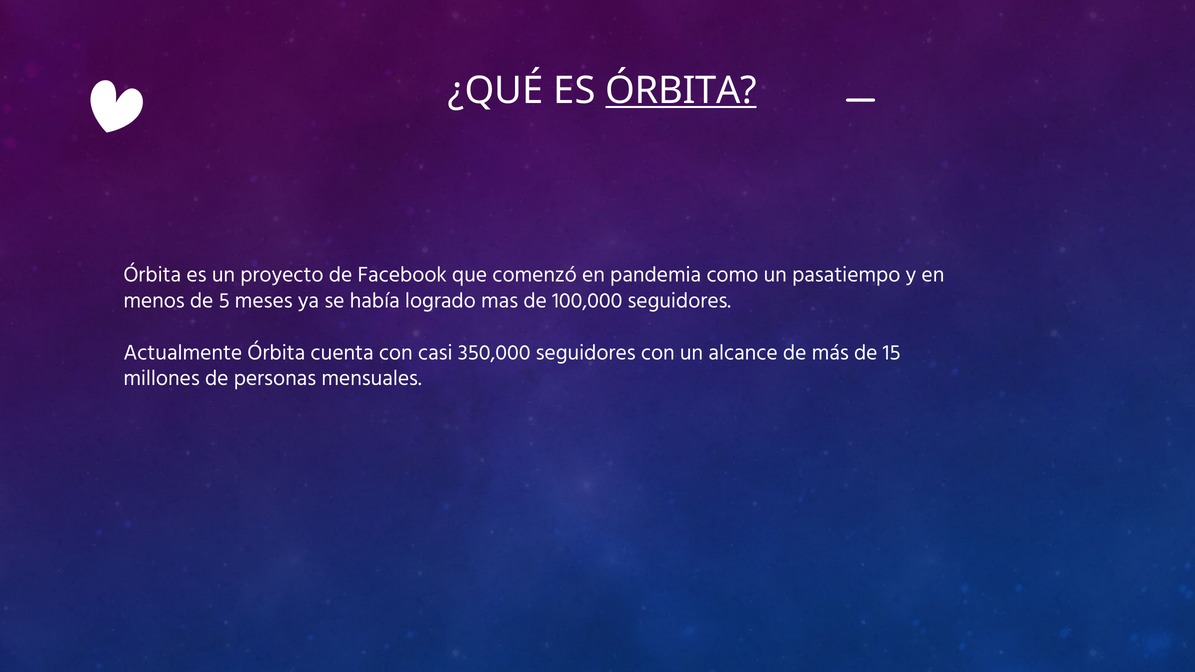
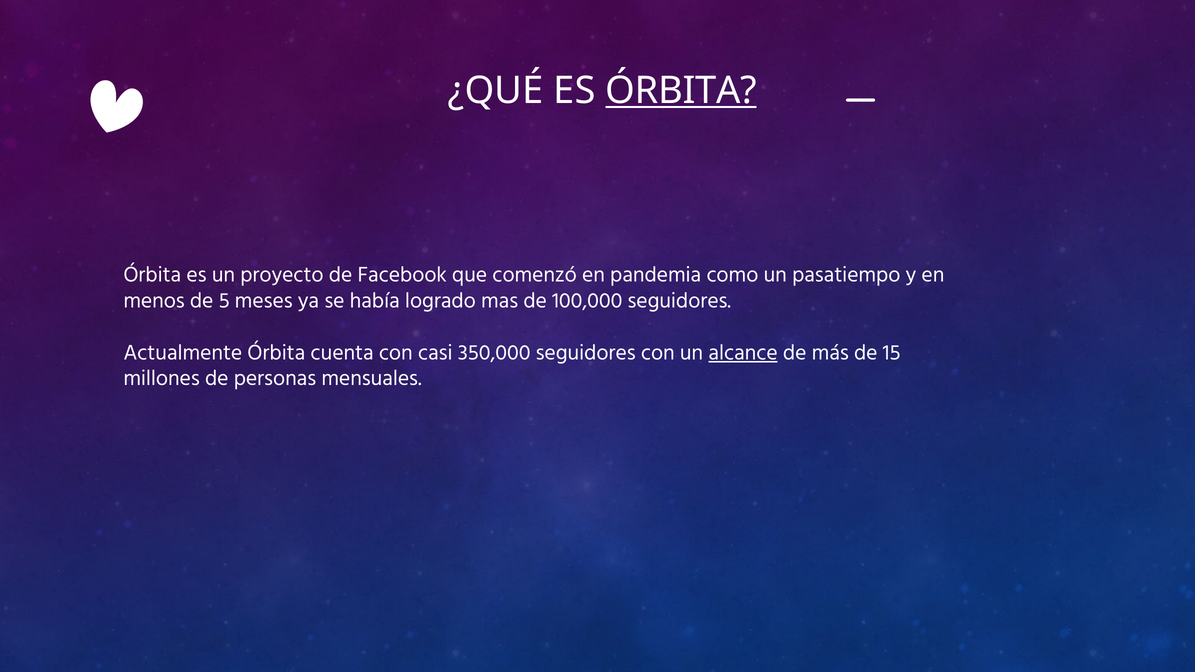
alcance underline: none -> present (743, 353)
